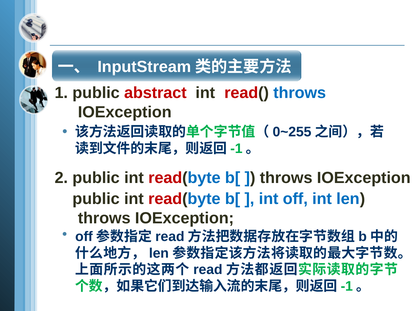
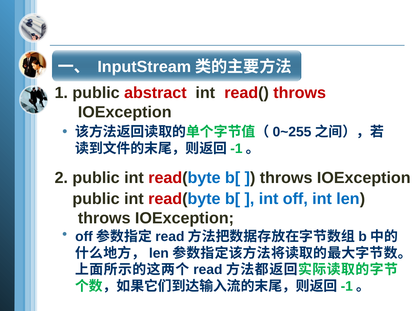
throws colour: blue -> red (300, 93)
